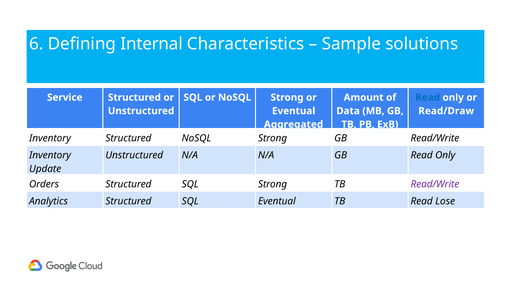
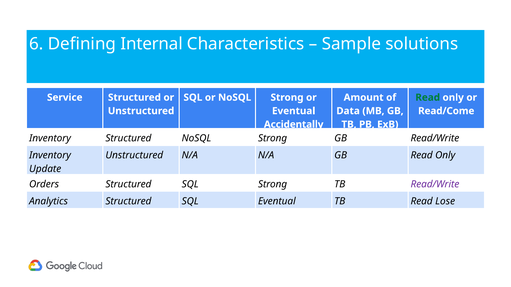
Read colour: blue -> green (428, 98)
Read/Draw: Read/Draw -> Read/Come (446, 111)
Aggregated: Aggregated -> Accidentally (294, 125)
